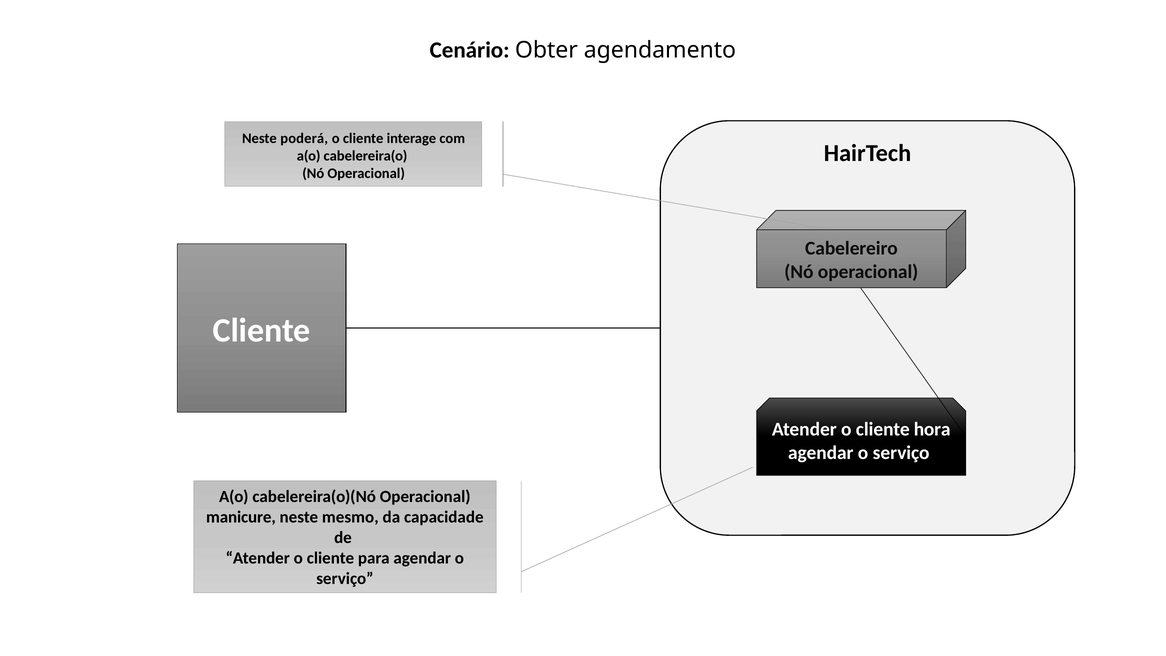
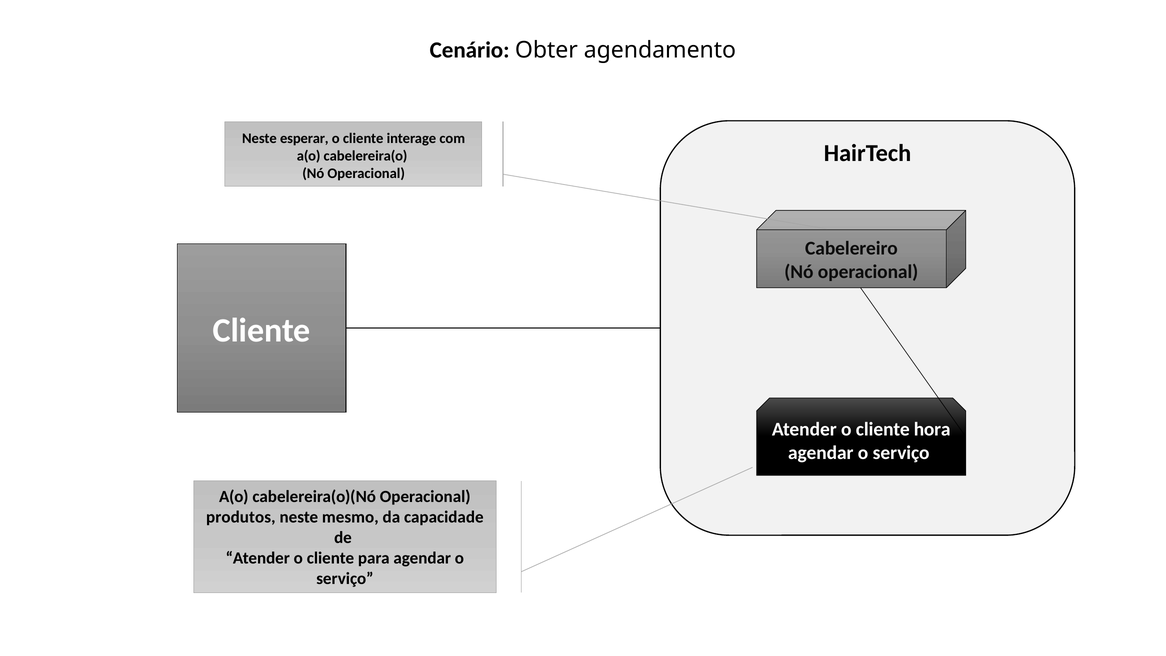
poderá: poderá -> esperar (304, 138)
manicure: manicure -> produtos (241, 517)
